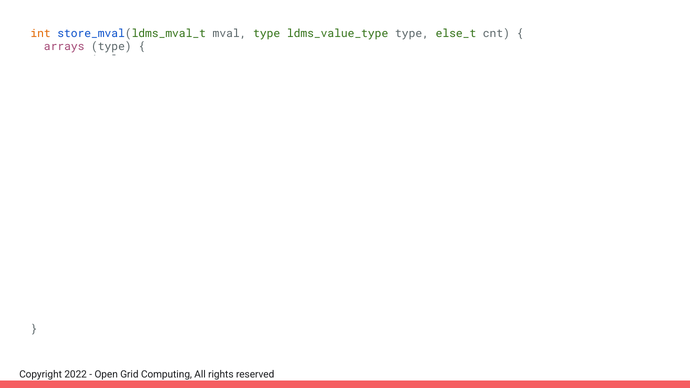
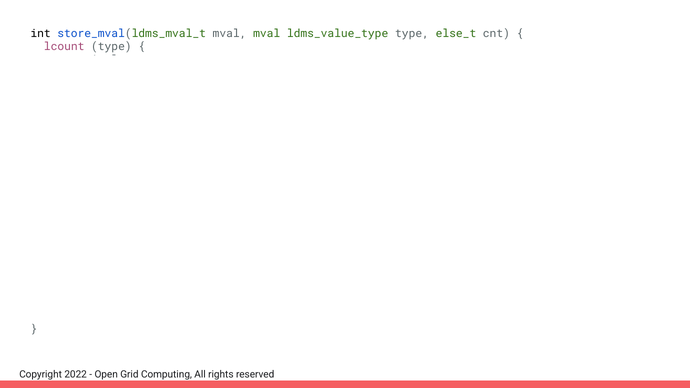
int colour: orange -> black (41, 34)
mval type: type -> mval (267, 34)
arrays: arrays -> lcount (64, 46)
